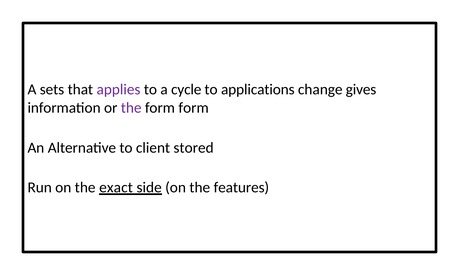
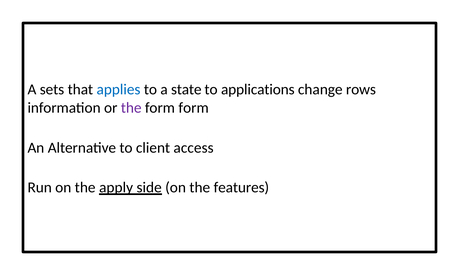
applies colour: purple -> blue (118, 90)
cycle: cycle -> state (186, 90)
gives: gives -> rows (361, 90)
stored: stored -> access (194, 148)
exact: exact -> apply (116, 188)
